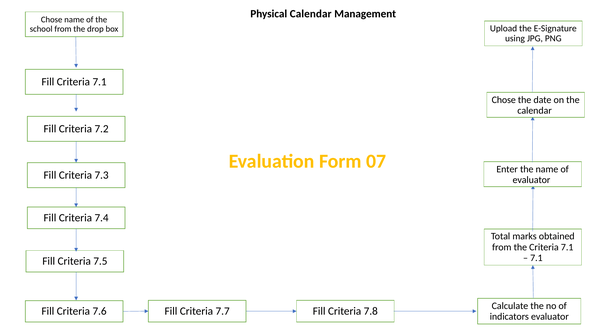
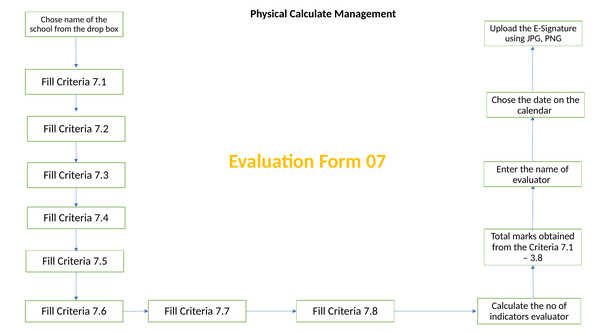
Physical Calendar: Calendar -> Calculate (311, 14)
7.1: 7.1 -> 3.8 (536, 257)
